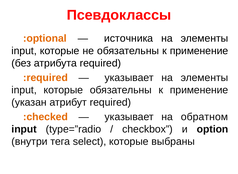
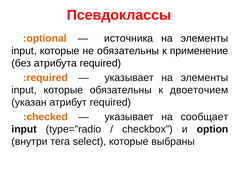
которые обязательны к применение: применение -> двоеточием (199, 90)
обратном: обратном -> сообщает (205, 117)
